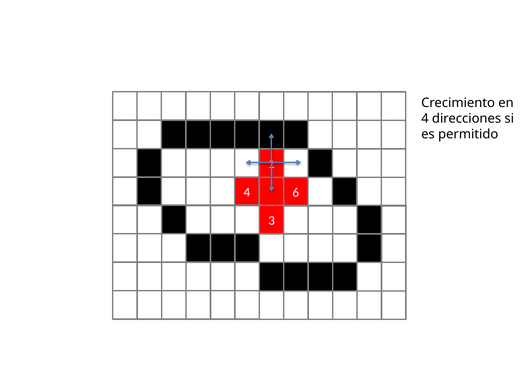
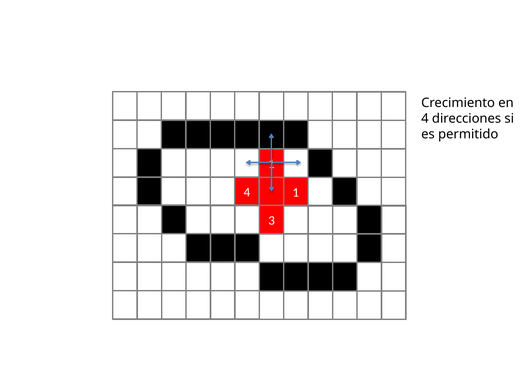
4 6: 6 -> 1 (296, 192)
